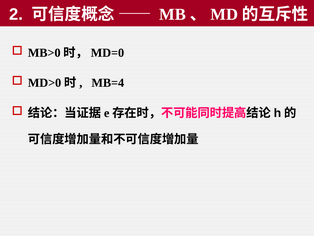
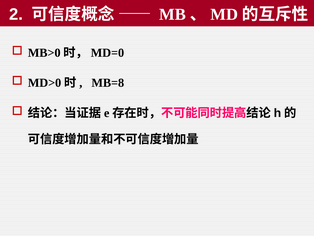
MB=4: MB=4 -> MB=8 (108, 83)
